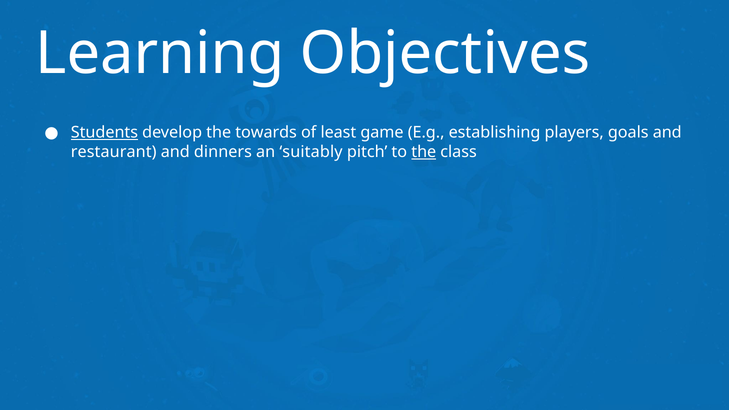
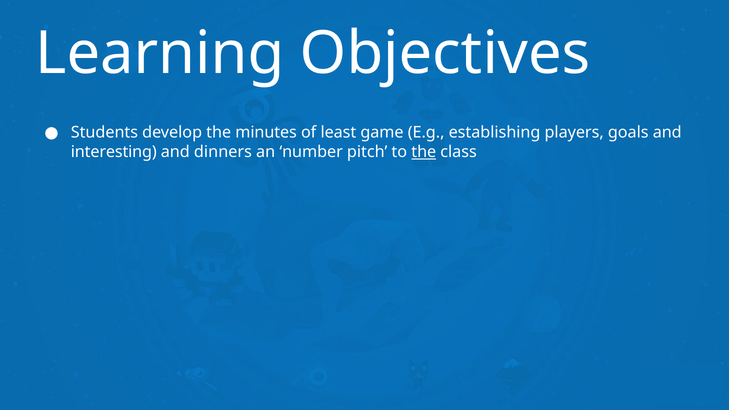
Students underline: present -> none (104, 133)
towards: towards -> minutes (266, 133)
restaurant: restaurant -> interesting (114, 152)
suitably: suitably -> number (311, 152)
